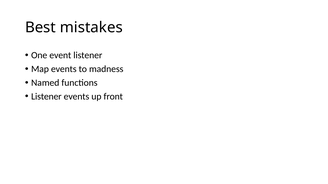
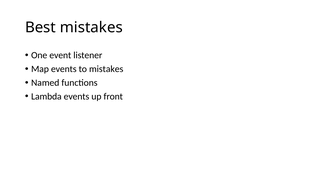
to madness: madness -> mistakes (106, 69)
Listener: Listener -> Lambda (46, 97)
